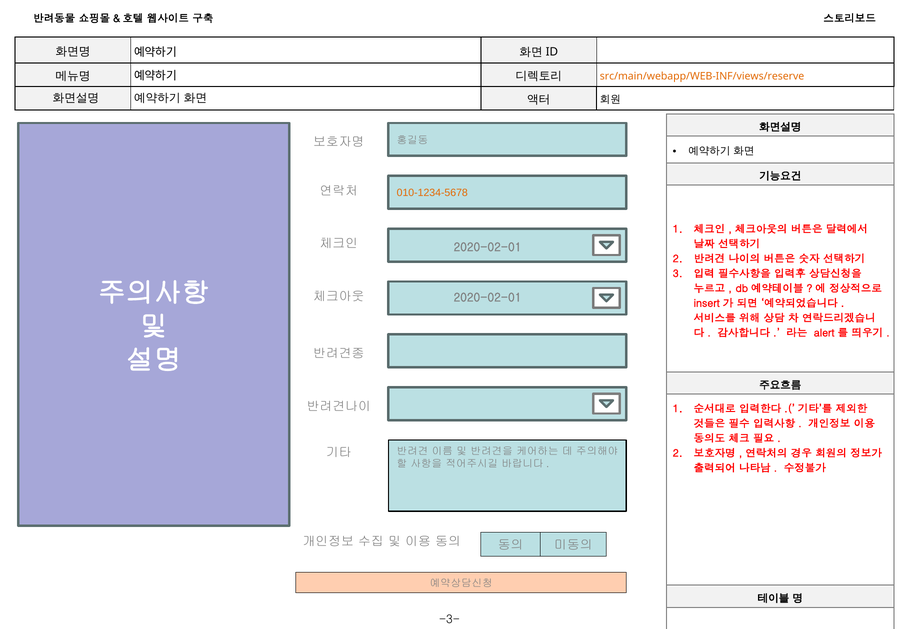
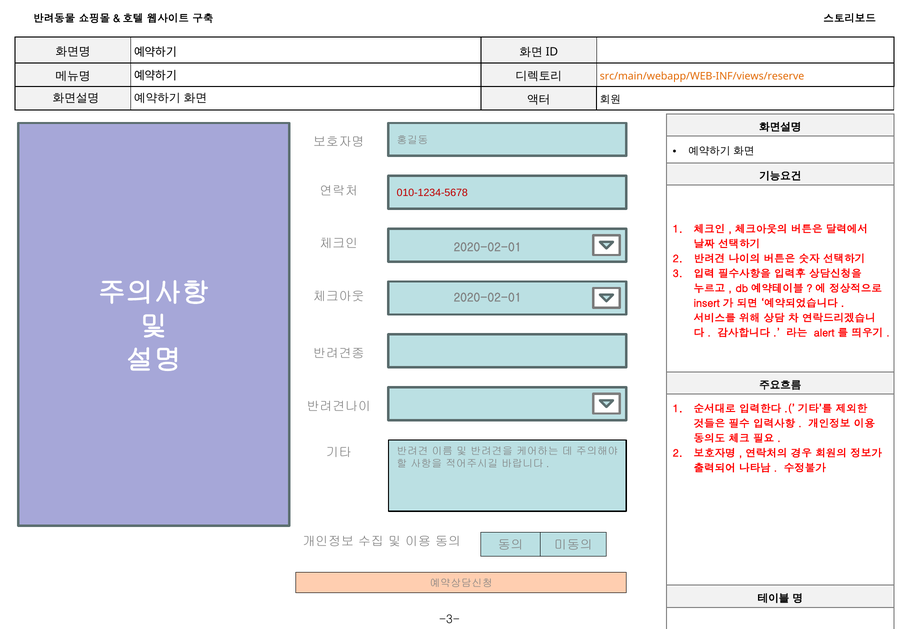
010-1234-5678 colour: orange -> red (432, 193)
